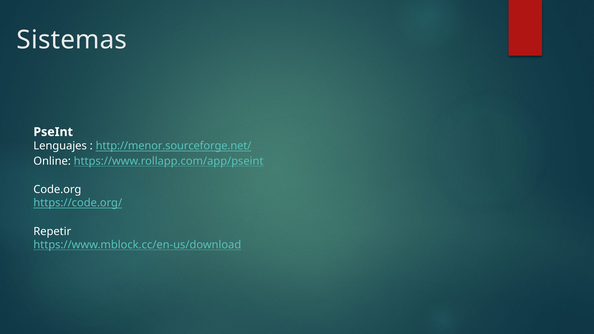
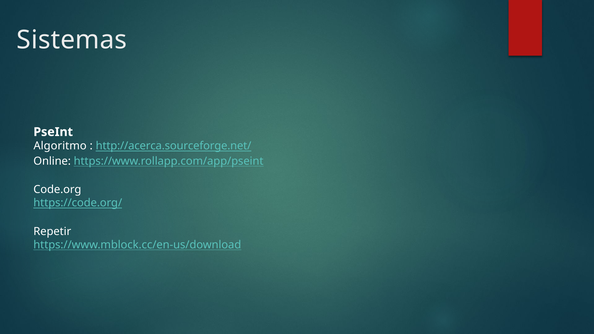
Lenguajes: Lenguajes -> Algoritmo (60, 146)
http://menor.sourceforge.net/: http://menor.sourceforge.net/ -> http://acerca.sourceforge.net/ (174, 146)
